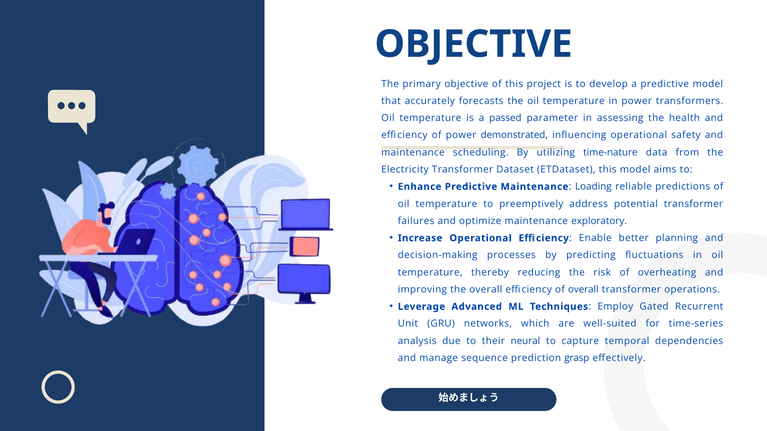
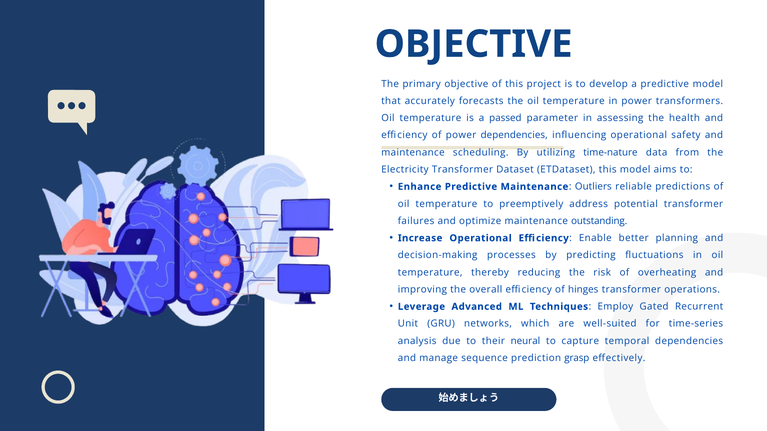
power demonstrated: demonstrated -> dependencies (514, 135)
Loading: Loading -> Outliers (593, 187)
exploratory: exploratory -> outstanding (599, 221)
of overall: overall -> hinges (583, 290)
